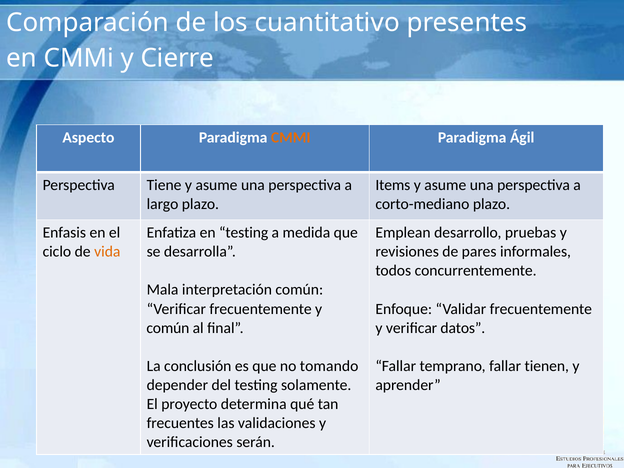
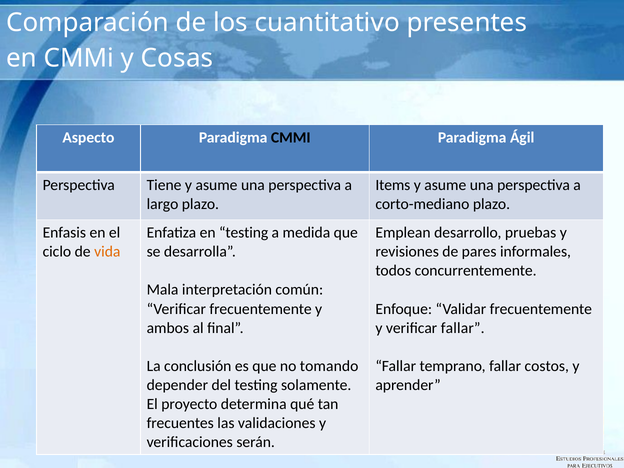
Cierre: Cierre -> Cosas (177, 58)
CMMI colour: orange -> black (291, 138)
común: común -> ambos (168, 328)
verificar datos: datos -> fallar (463, 328)
tienen: tienen -> costos (547, 366)
